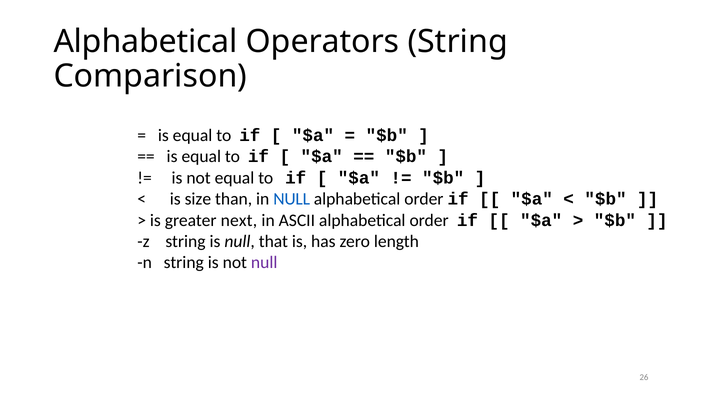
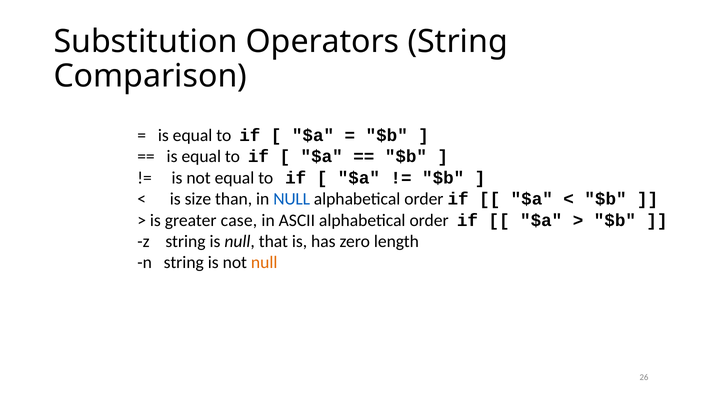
Alphabetical: Alphabetical -> Substitution (145, 42)
next: next -> case (239, 220)
null colour: purple -> orange (264, 262)
